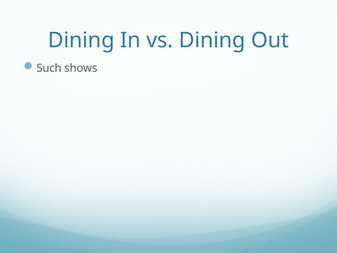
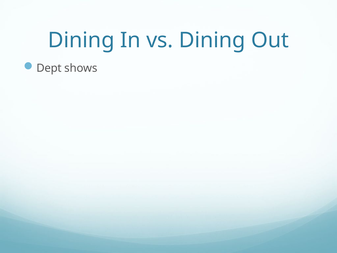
Such: Such -> Dept (49, 68)
